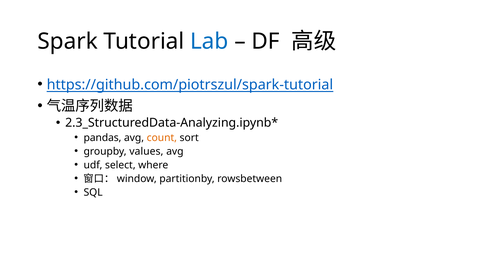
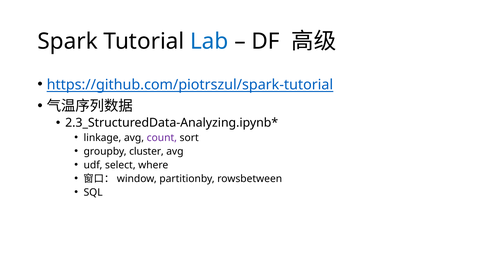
pandas: pandas -> linkage (102, 138)
count colour: orange -> purple (162, 138)
values: values -> cluster (146, 151)
